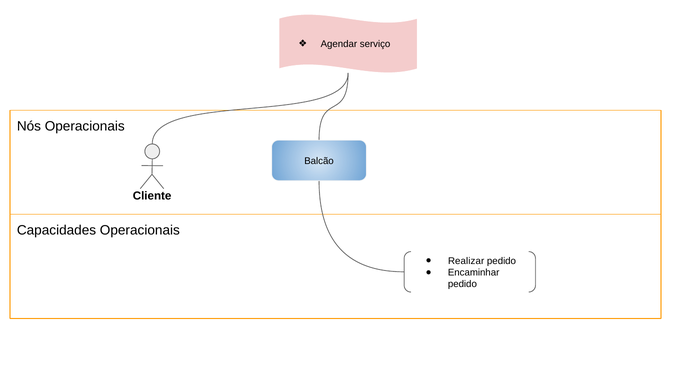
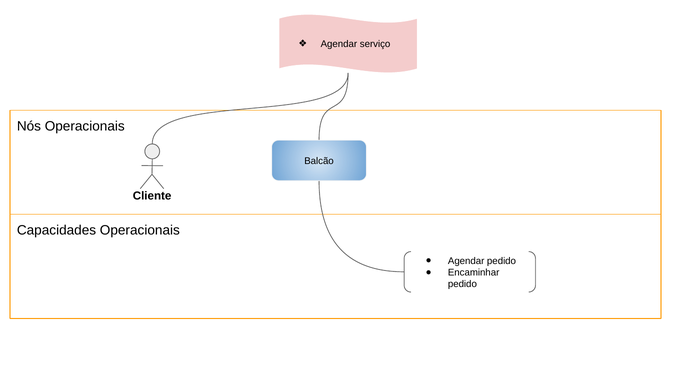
Realizar: Realizar -> Agendar (466, 261)
